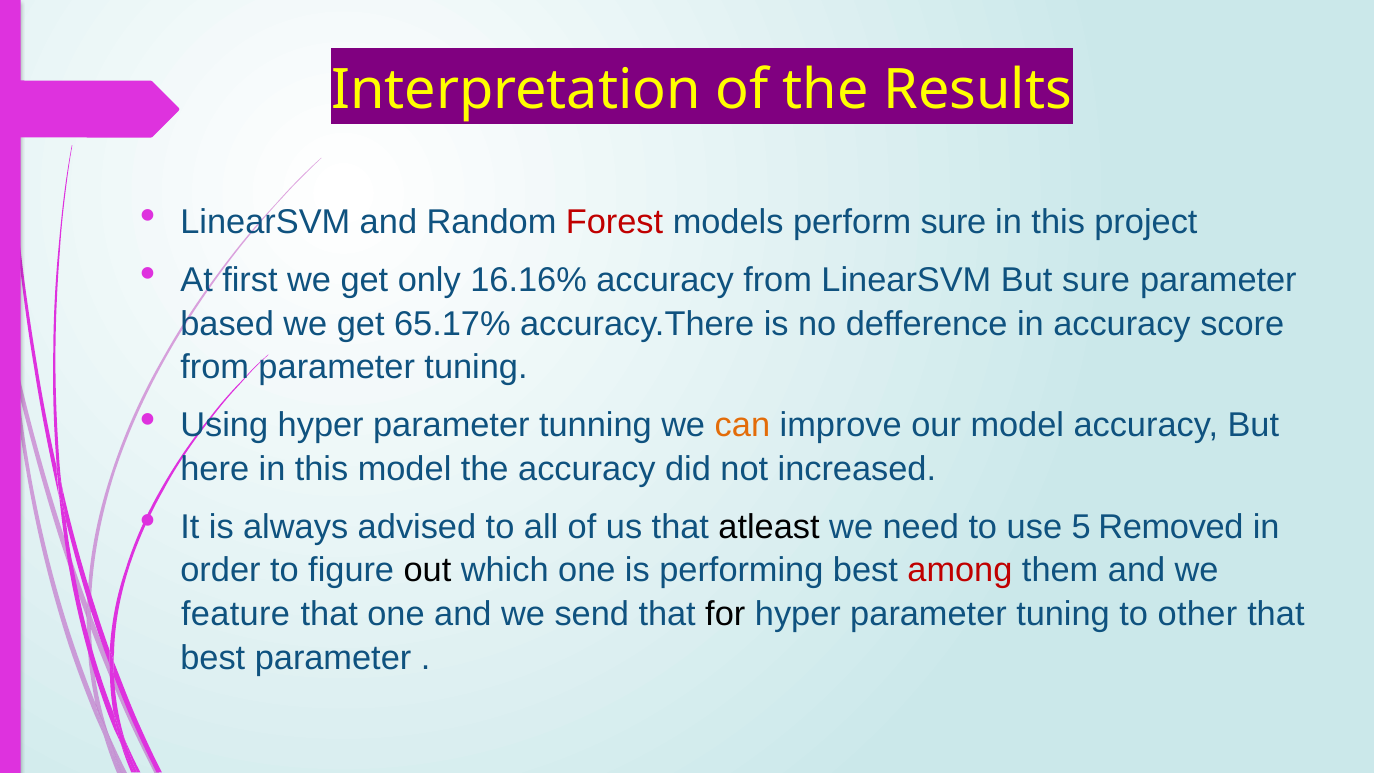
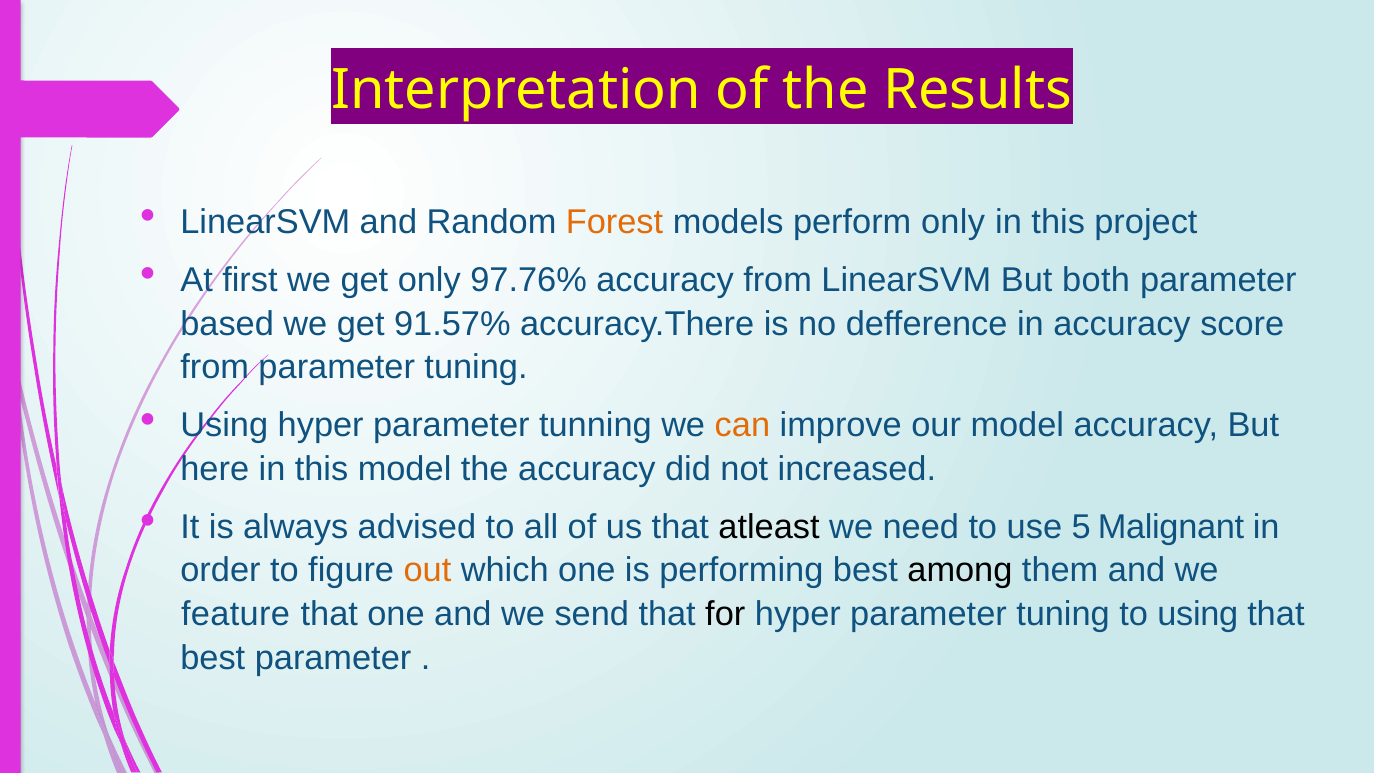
Forest colour: red -> orange (615, 222)
perform sure: sure -> only (953, 222)
16.16%: 16.16% -> 97.76% (529, 280)
But sure: sure -> both (1096, 280)
65.17%: 65.17% -> 91.57% (452, 324)
Removed: Removed -> Malignant (1171, 527)
out colour: black -> orange (427, 571)
among colour: red -> black (960, 571)
to other: other -> using (1198, 614)
